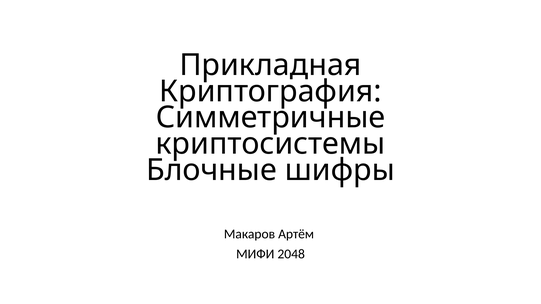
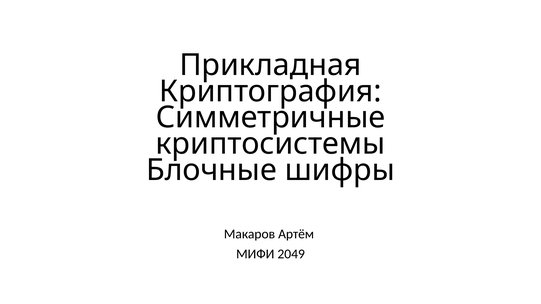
2048: 2048 -> 2049 (291, 254)
